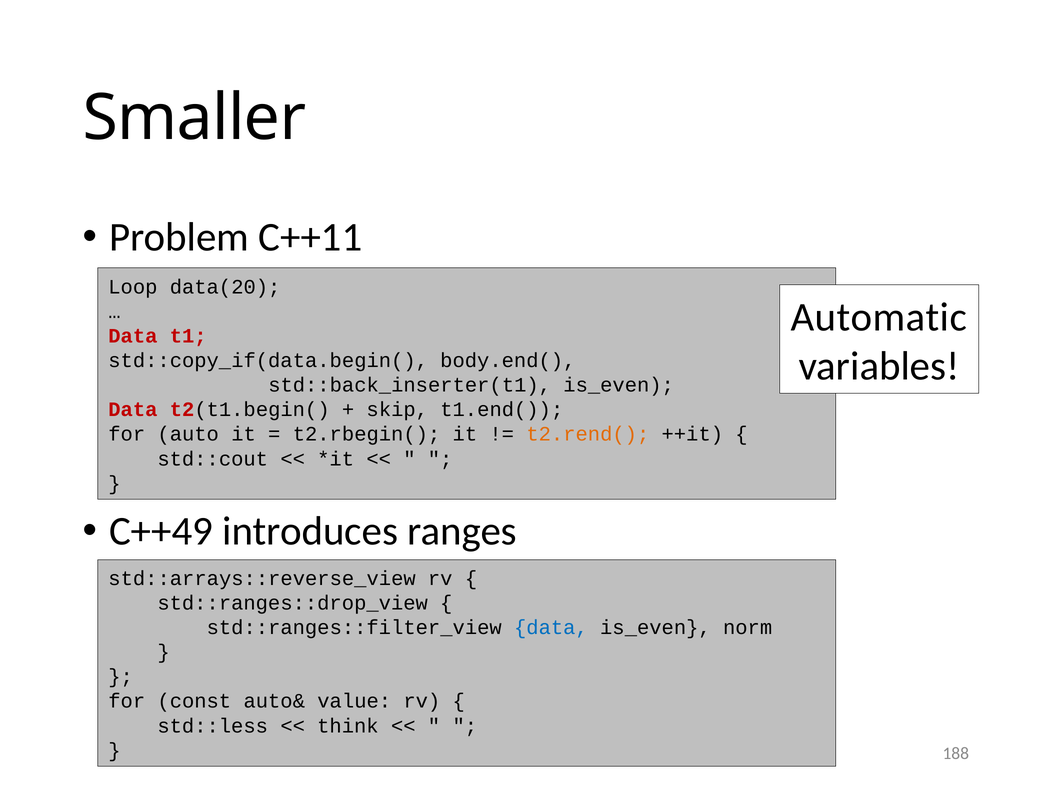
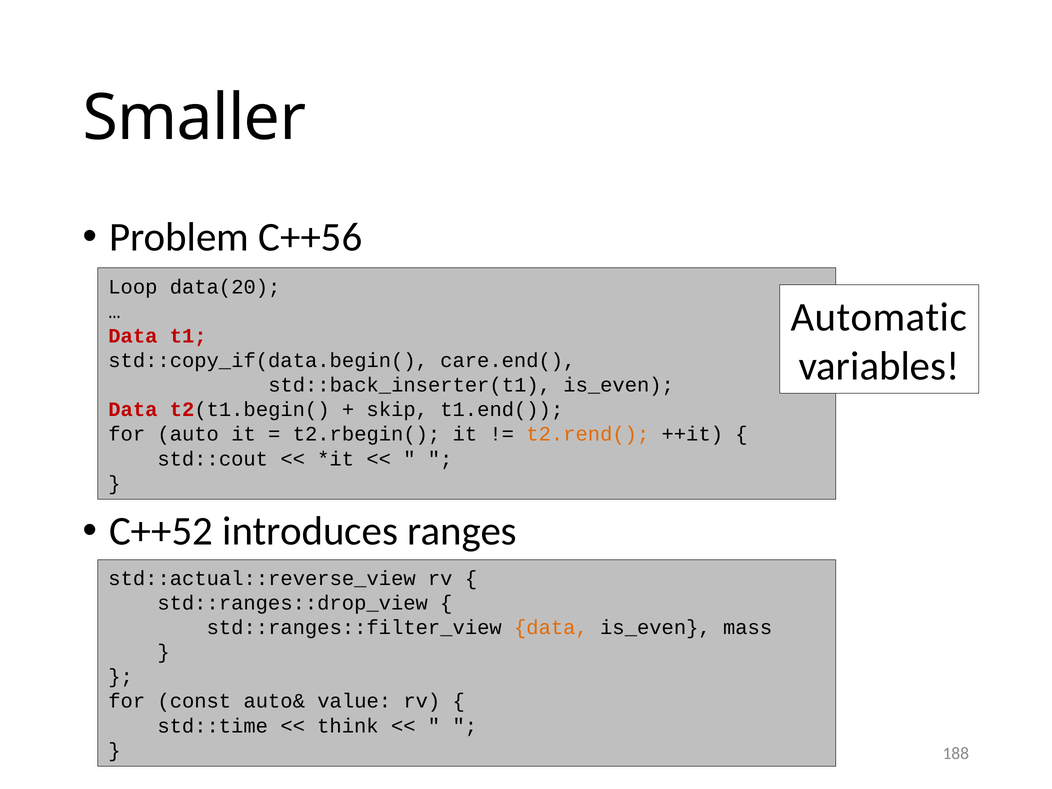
C++11: C++11 -> C++56 (310, 237)
body.end(: body.end( -> care.end( (508, 361)
C++49: C++49 -> C++52 (161, 531)
std::arrays::reverse_view: std::arrays::reverse_view -> std::actual::reverse_view (262, 578)
data colour: blue -> orange (551, 628)
norm: norm -> mass (748, 628)
std::less: std::less -> std::time (213, 726)
